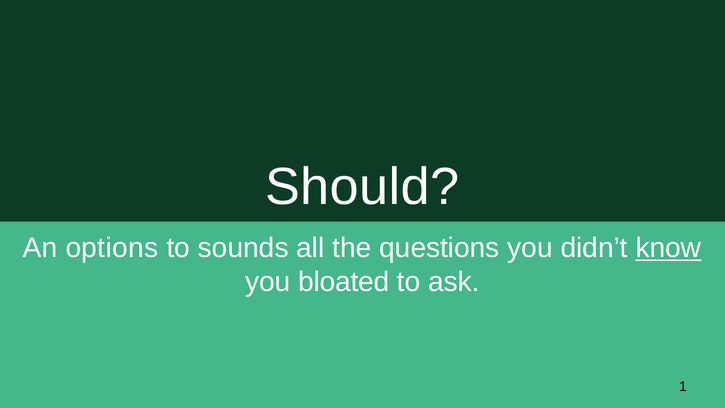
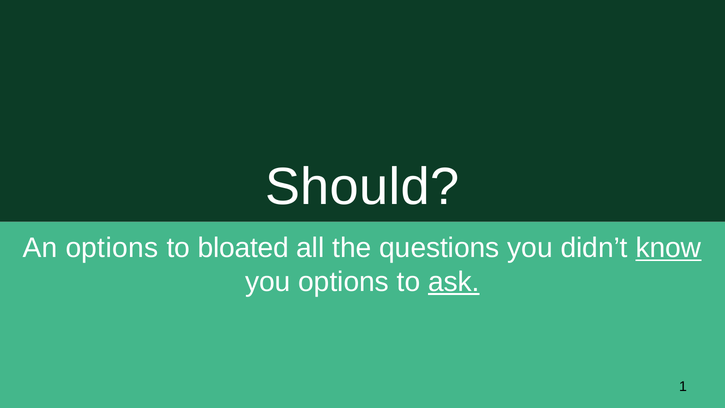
sounds: sounds -> bloated (243, 248)
you bloated: bloated -> options (344, 282)
ask underline: none -> present (454, 282)
